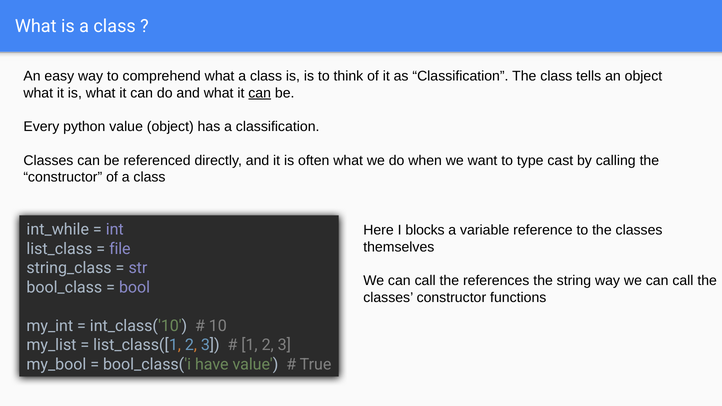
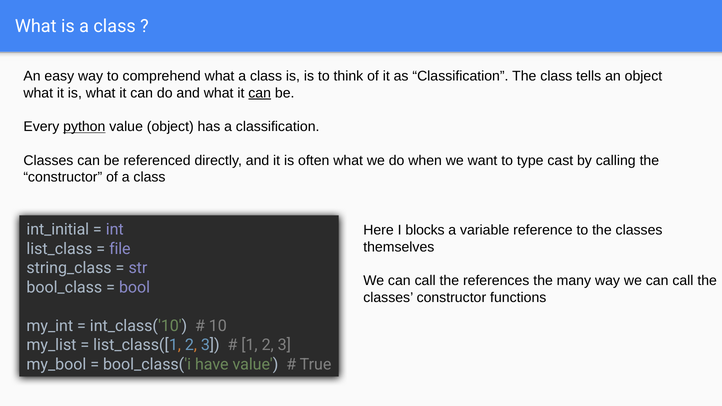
python underline: none -> present (84, 127)
int_while: int_while -> int_initial (58, 230)
string: string -> many (574, 281)
